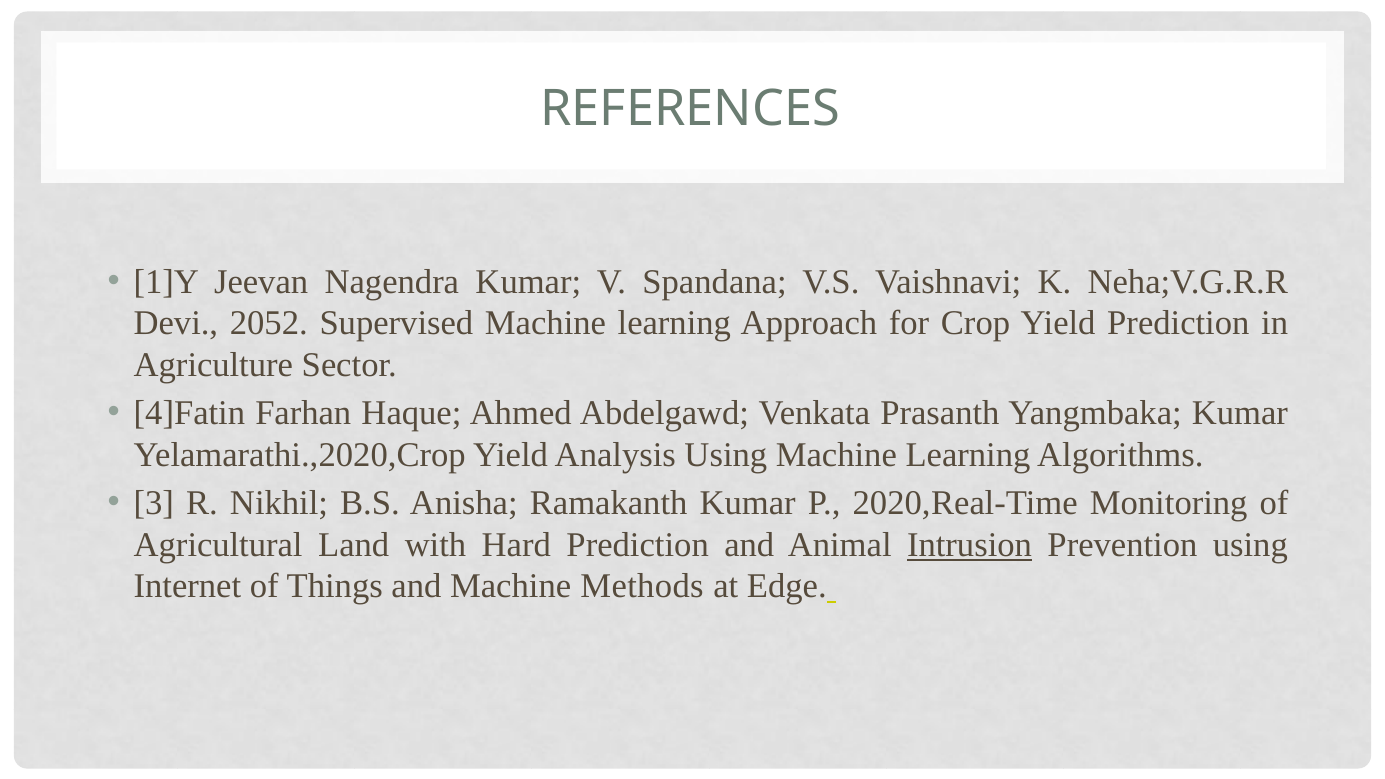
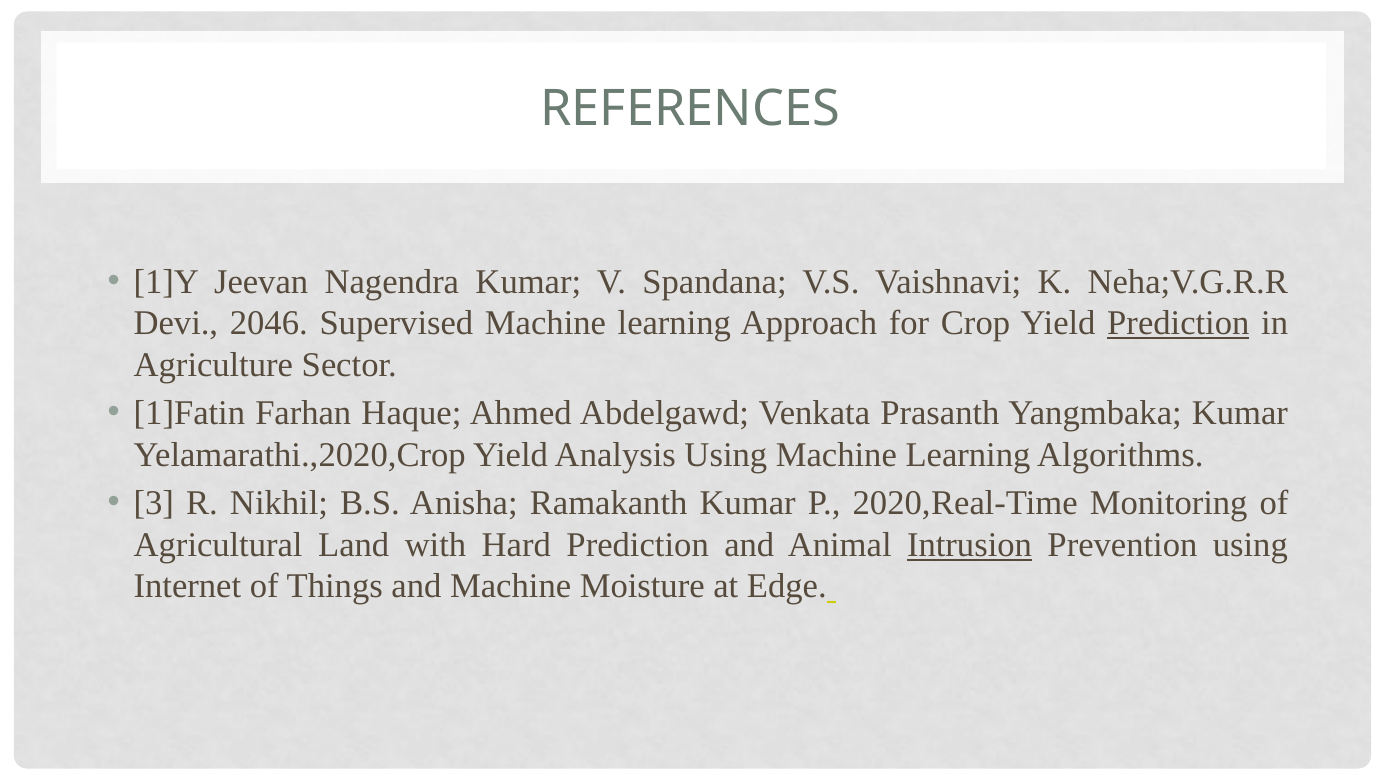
2052: 2052 -> 2046 (269, 323)
Prediction underline: none -> present (1178, 323)
4]Fatin: 4]Fatin -> 1]Fatin (189, 413)
Methods: Methods -> Moisture (642, 587)
